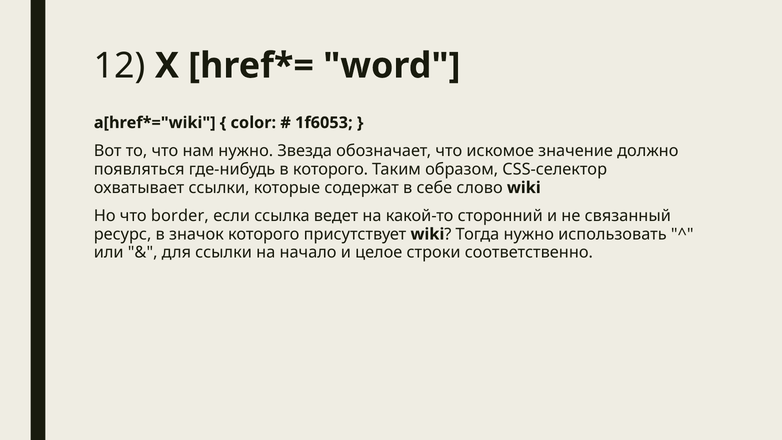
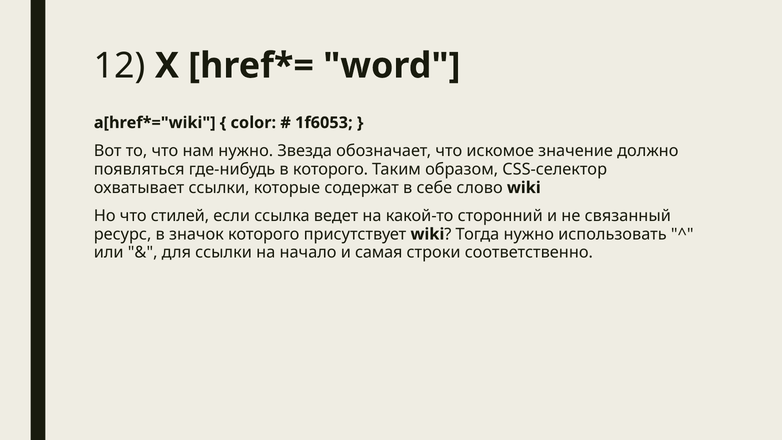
border: border -> стилей (180, 216)
целое: целое -> самая (379, 253)
